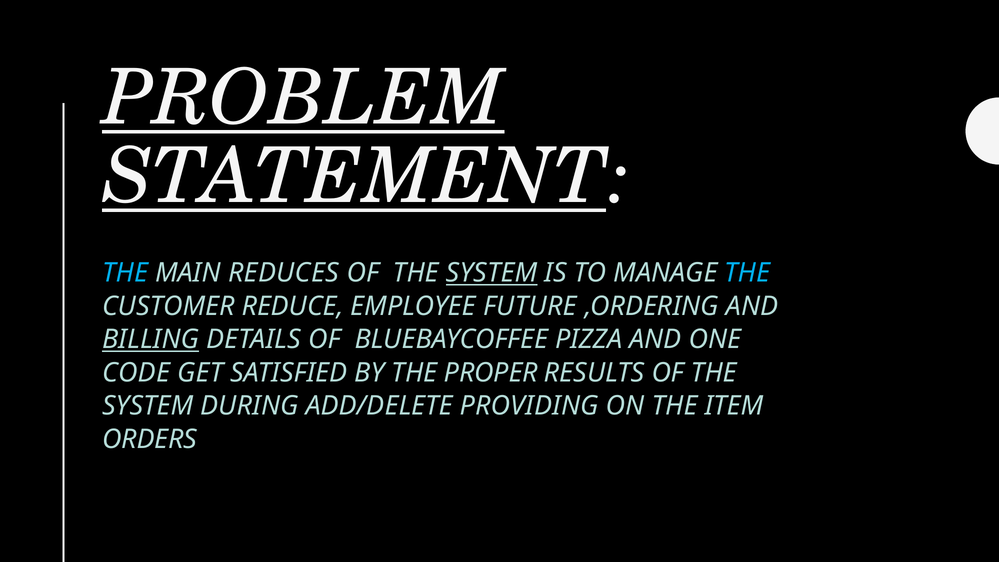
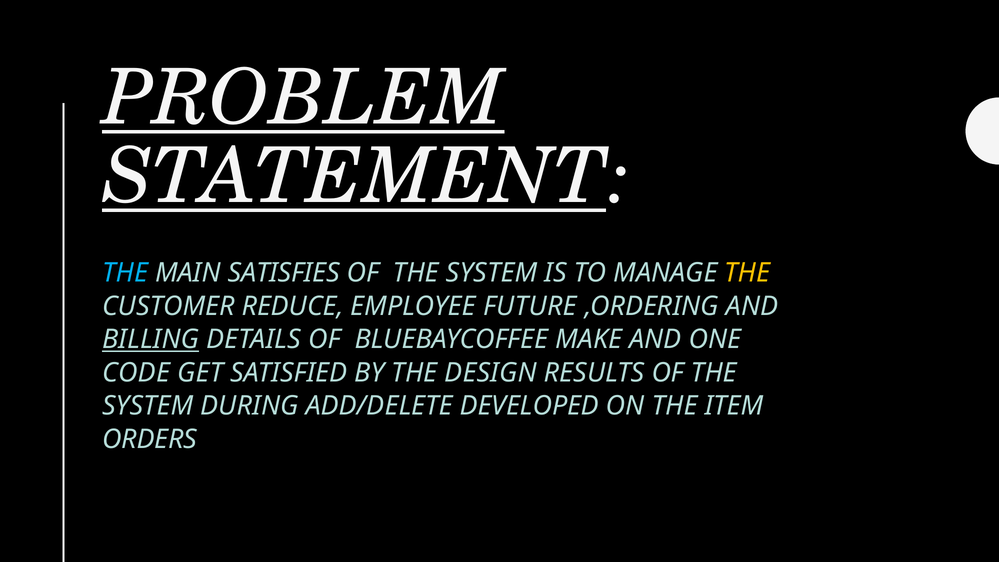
REDUCES: REDUCES -> SATISFIES (284, 273)
SYSTEM underline: present -> none (492, 273)
THE colour: light blue -> yellow (747, 273)
PIZZA: PIZZA -> MAKE (589, 339)
PROPER: PROPER -> DESIGN (491, 373)
PROVIDING: PROVIDING -> DEVELOPED (529, 406)
